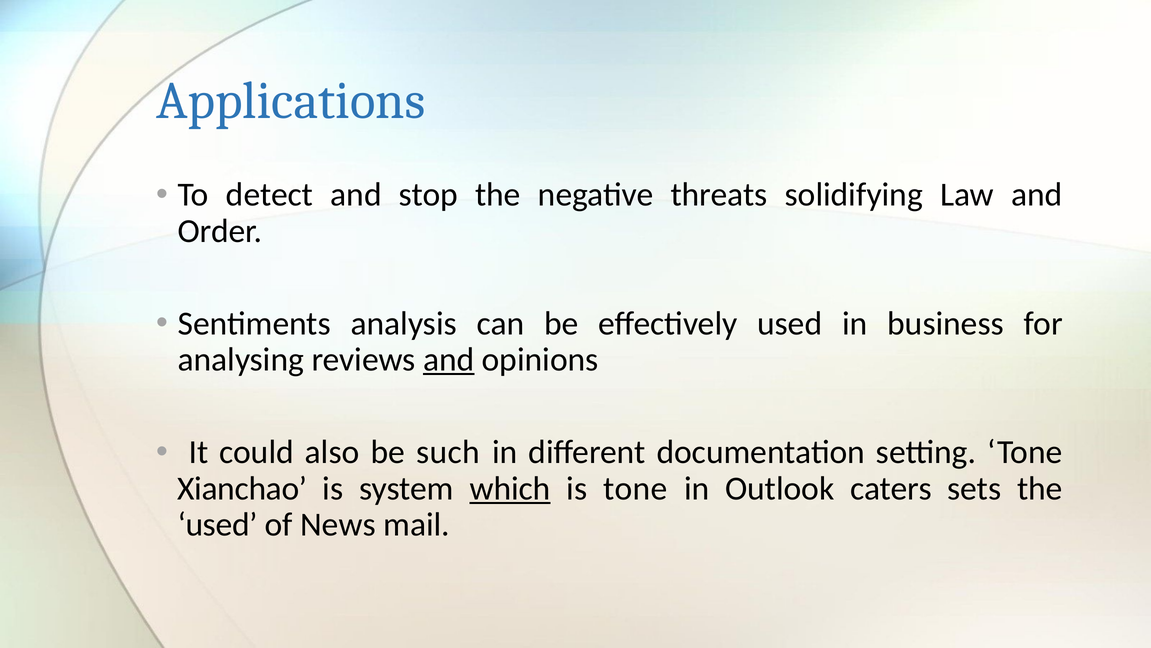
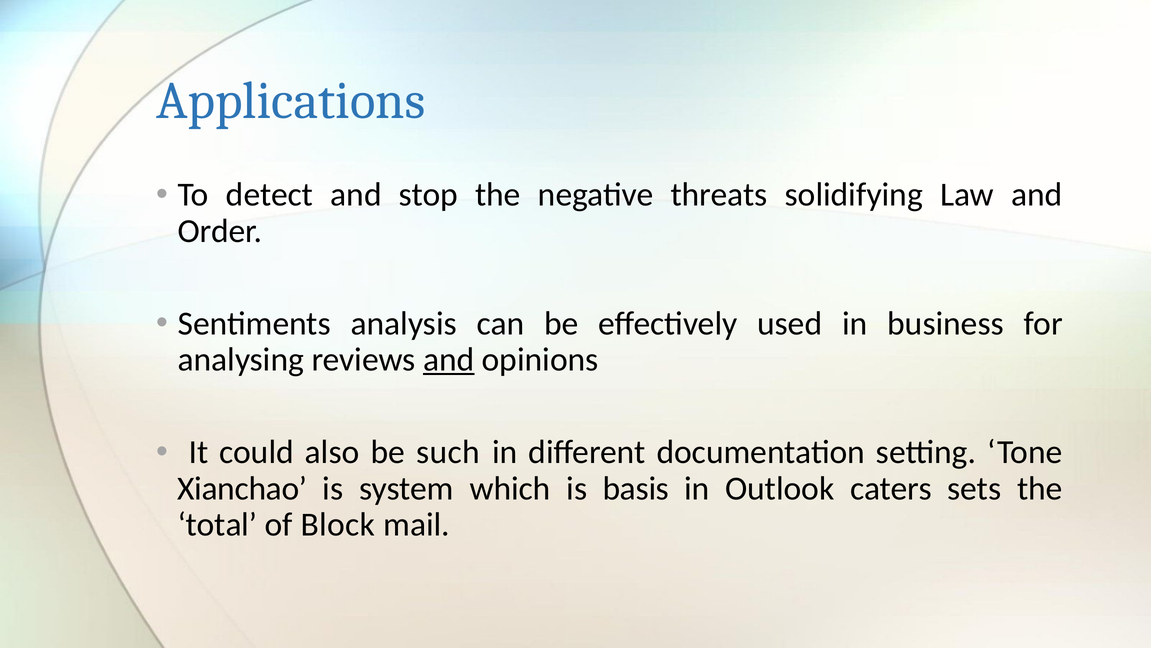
which underline: present -> none (510, 488)
is tone: tone -> basis (636, 488)
used: used -> total (218, 524)
News: News -> Block (338, 524)
